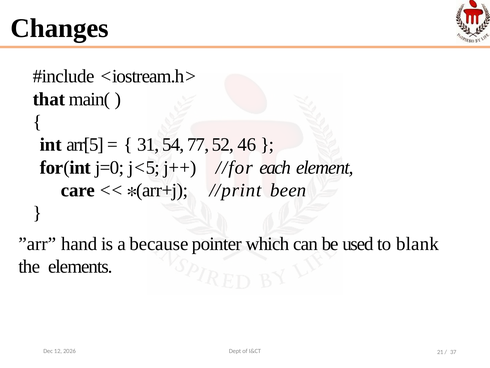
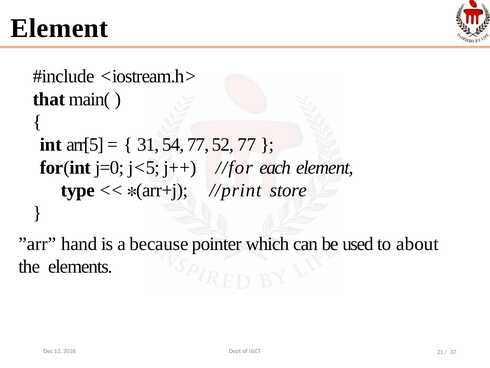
Changes: Changes -> Element (59, 28)
52 46: 46 -> 77 (247, 145)
care: care -> type (78, 190)
been: been -> store (288, 190)
blank: blank -> about (418, 244)
